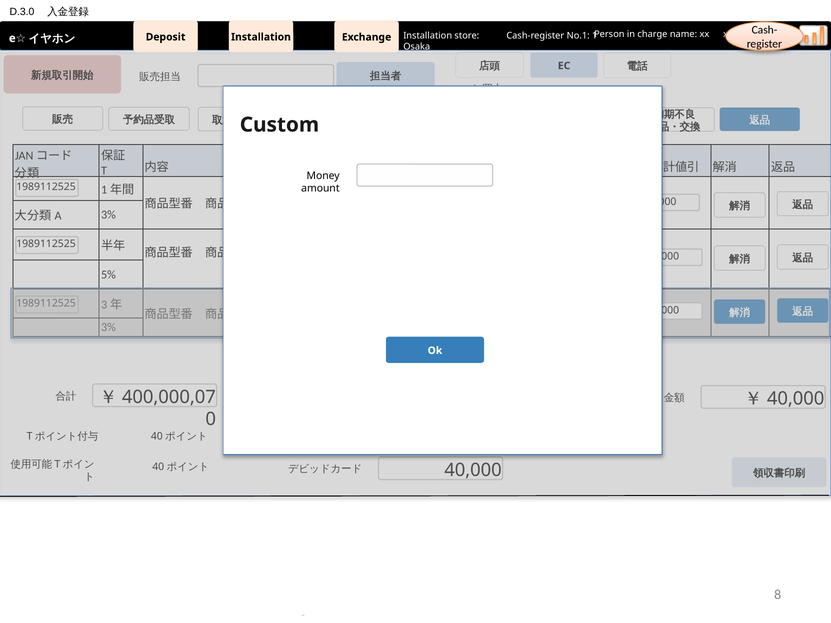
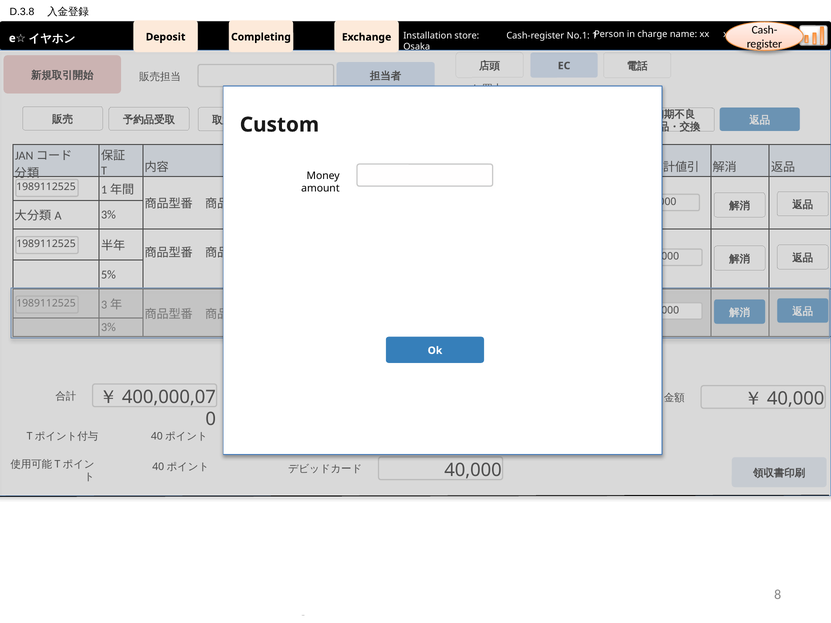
D.3.0: D.3.0 -> D.3.8 (22, 12)
Deposit Installation: Installation -> Completing (261, 37)
